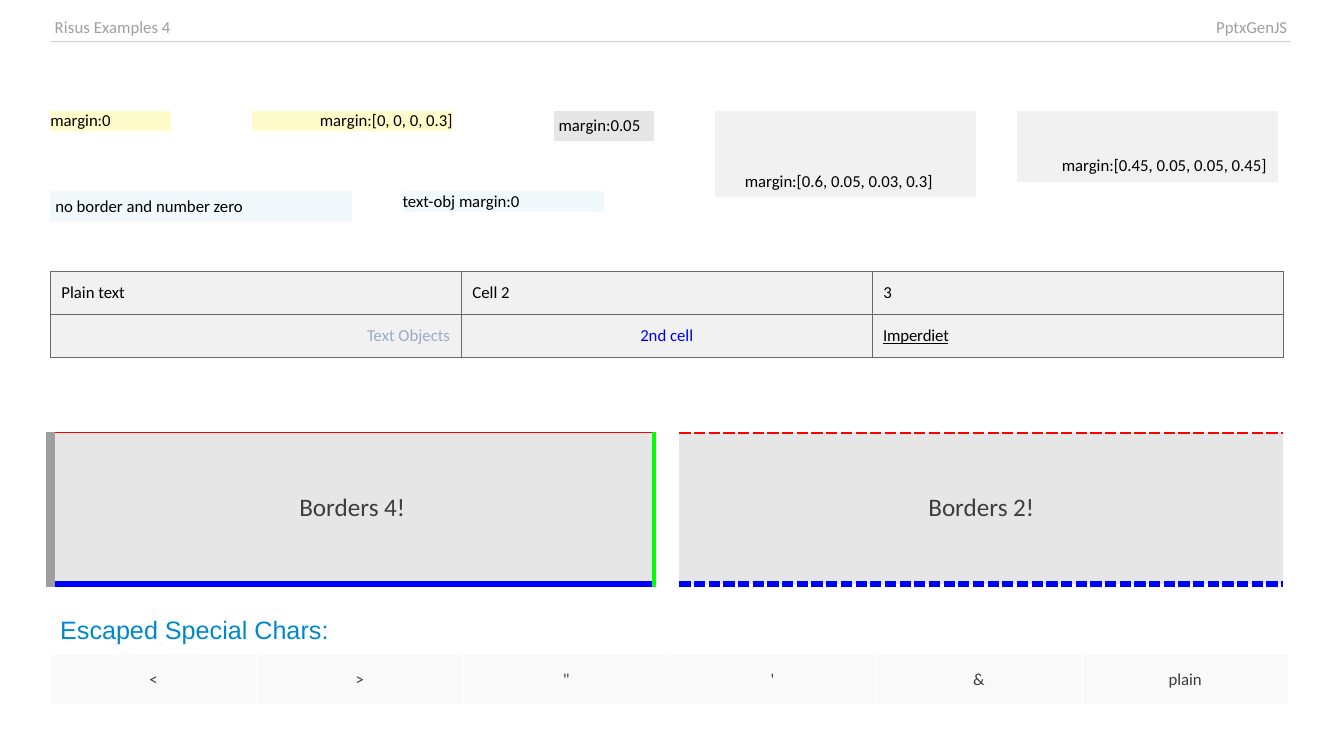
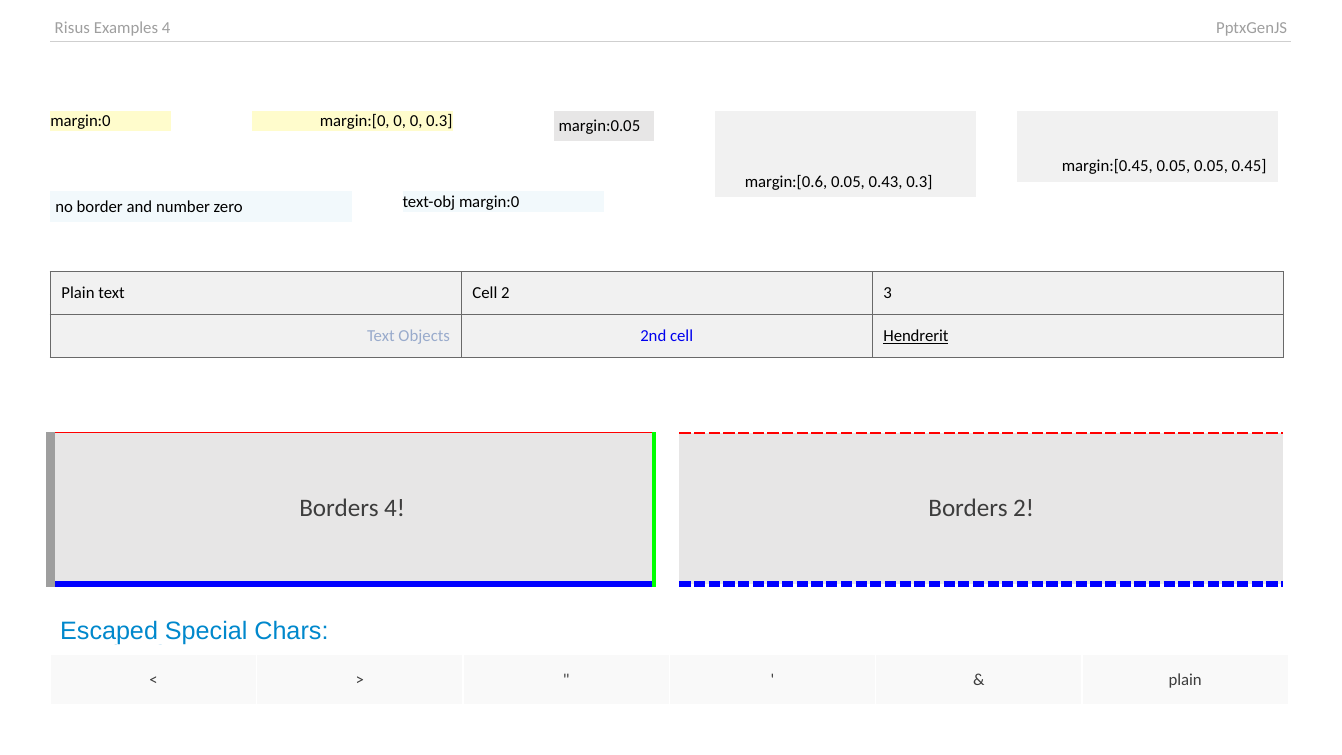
0.03: 0.03 -> 0.43 (886, 182)
Imperdiet: Imperdiet -> Hendrerit (916, 336)
